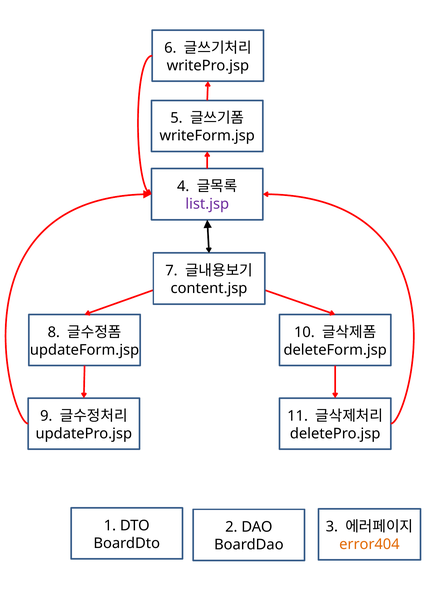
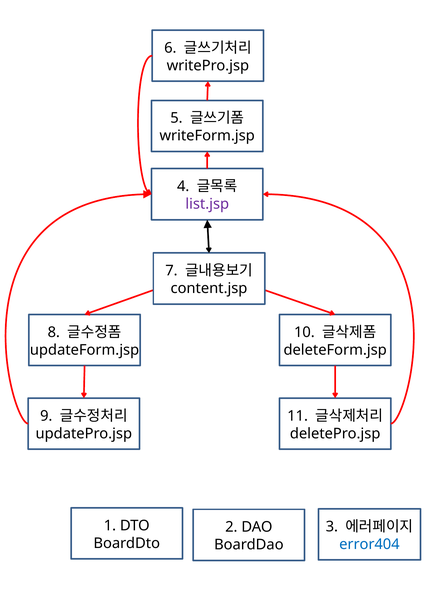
error404 colour: orange -> blue (369, 544)
